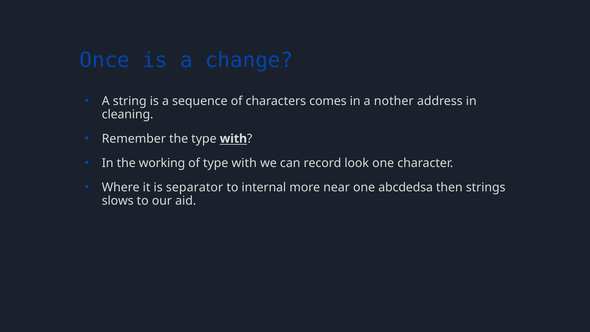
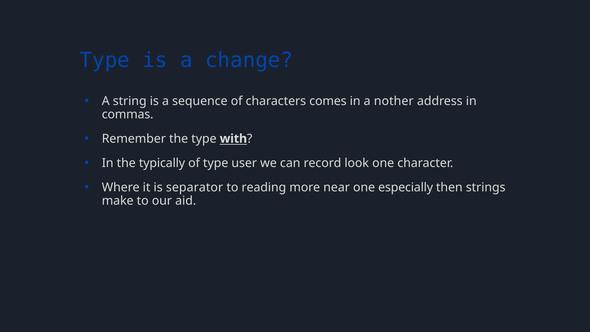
Once: Once -> Type (105, 60)
cleaning: cleaning -> commas (128, 114)
working: working -> typically (162, 163)
of type with: with -> user (244, 163)
internal: internal -> reading (264, 187)
abcdedsa: abcdedsa -> especially (406, 187)
slows: slows -> make (118, 201)
